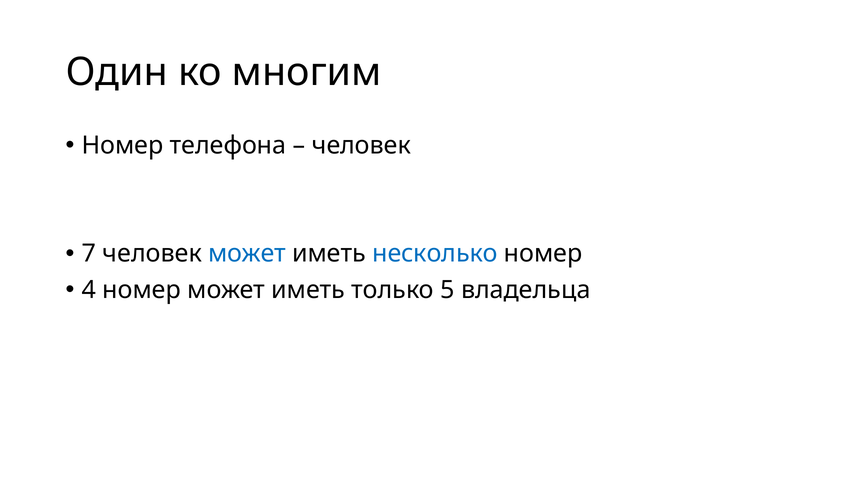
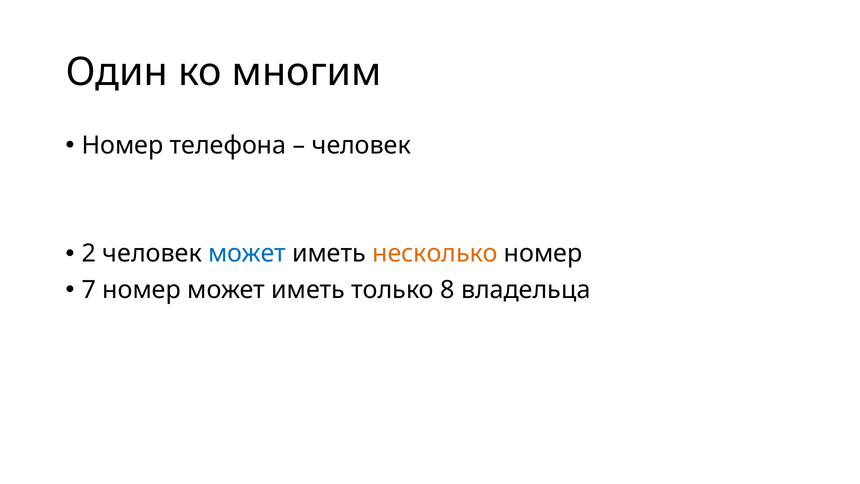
7: 7 -> 2 (89, 254)
несколько colour: blue -> orange (435, 254)
4: 4 -> 7 (89, 290)
5: 5 -> 8 (447, 290)
